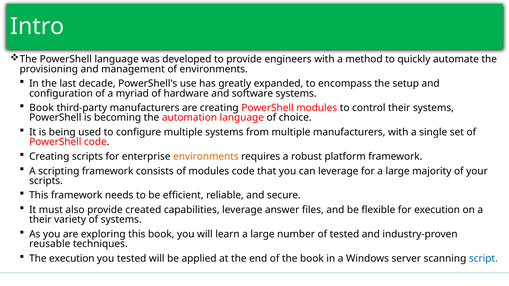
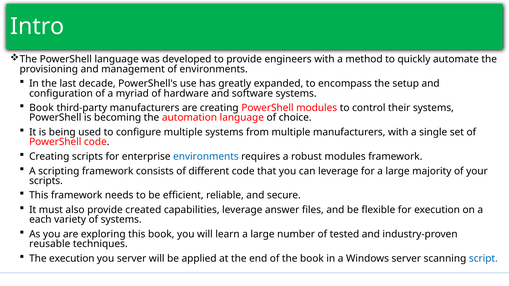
environments colour: orange -> blue (206, 157)
robust platform: platform -> modules (345, 157)
of modules: modules -> different (209, 171)
their: their -> each (40, 220)
you tested: tested -> server (132, 259)
